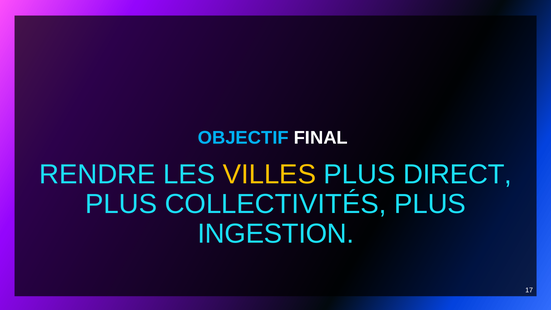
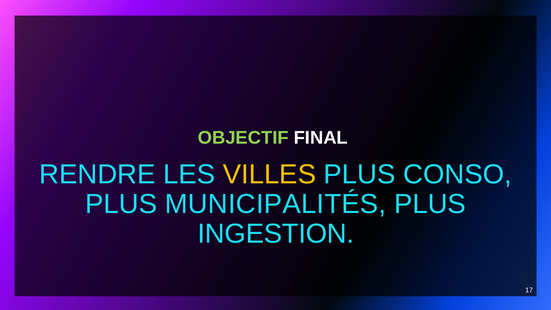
OBJECTIF colour: light blue -> light green (243, 138)
DIRECT: DIRECT -> CONSO (457, 174)
COLLECTIVITÉS: COLLECTIVITÉS -> MUNICIPALITÉS (275, 204)
